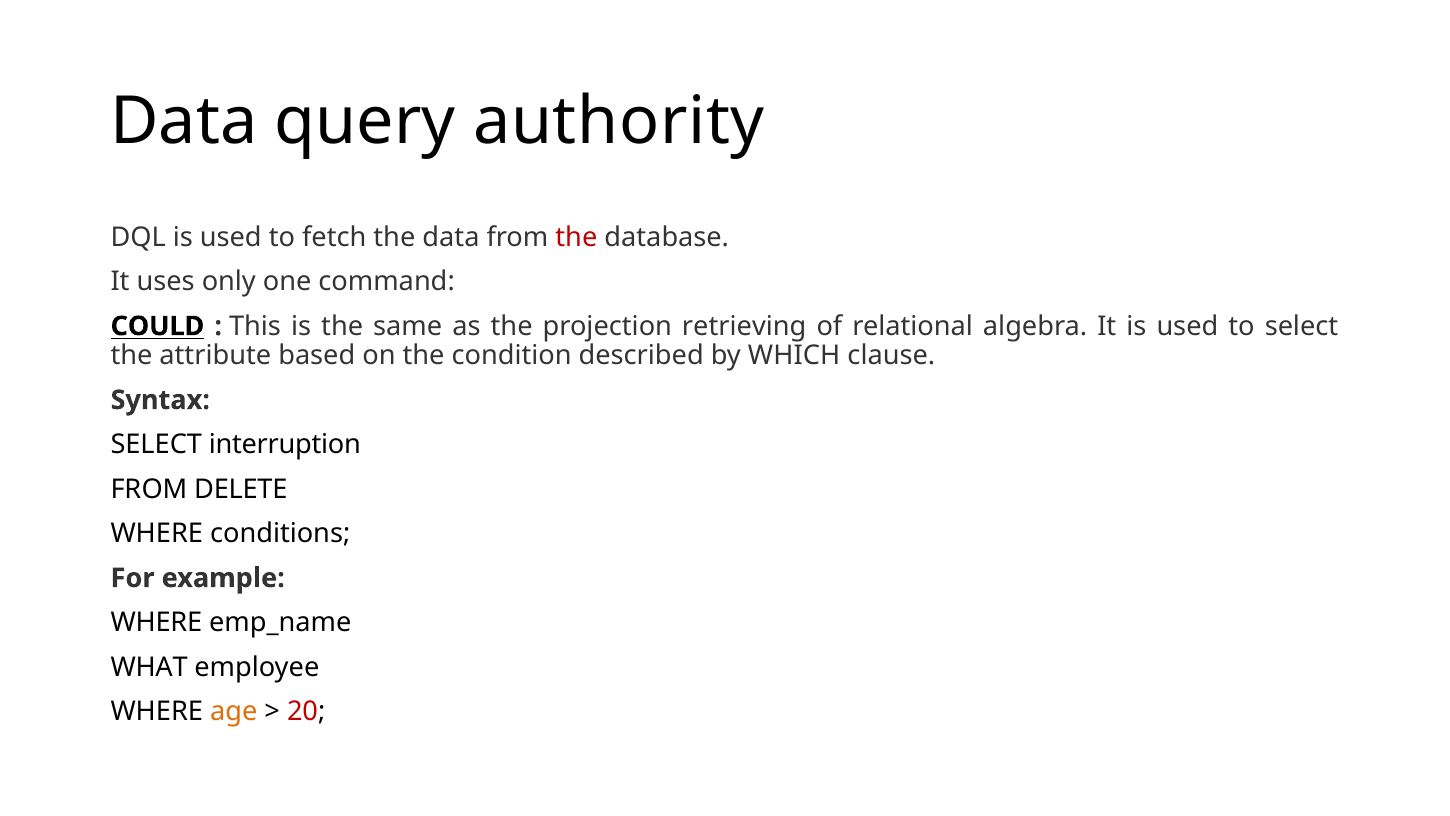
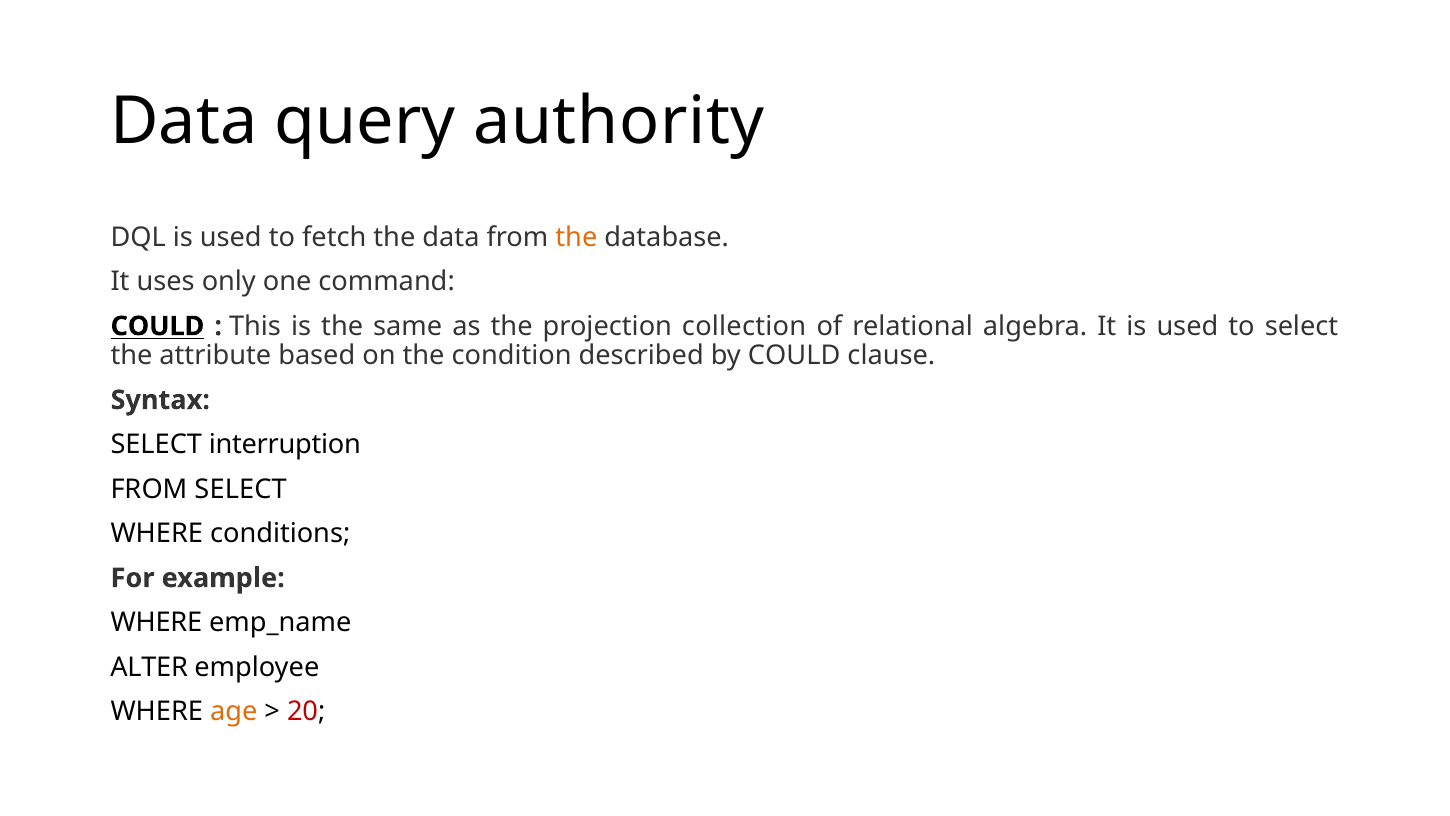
the colour: red -> orange (576, 237)
retrieving: retrieving -> collection (744, 326)
by WHICH: WHICH -> COULD (794, 355)
FROM DELETE: DELETE -> SELECT (241, 489)
WHAT: WHAT -> ALTER (149, 667)
